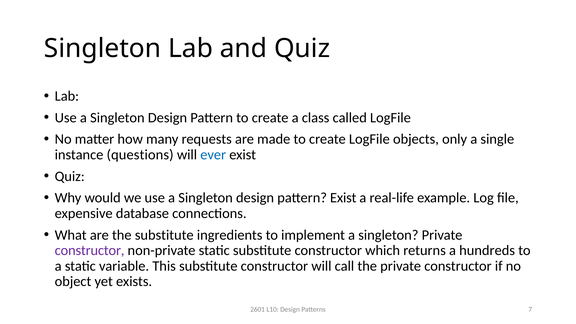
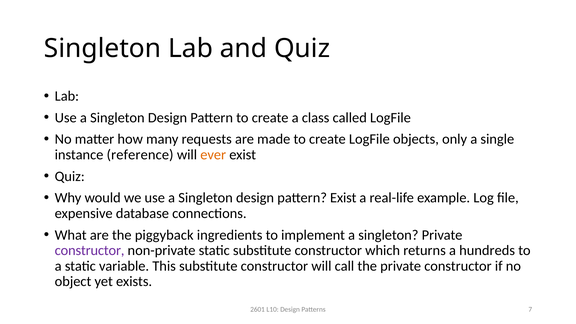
questions: questions -> reference (140, 155)
ever colour: blue -> orange (213, 155)
the substitute: substitute -> piggyback (164, 235)
